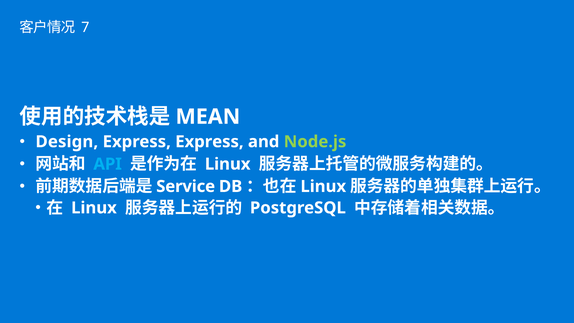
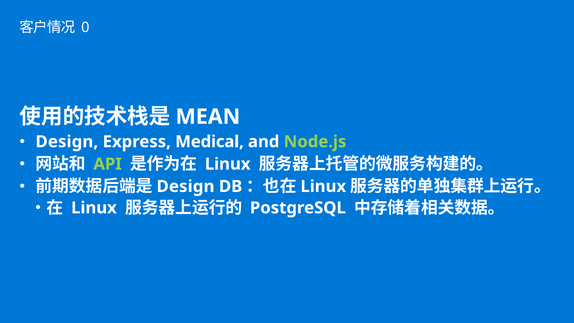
7: 7 -> 0 (85, 28)
Express Express: Express -> Medical (209, 142)
API colour: light blue -> light green (108, 164)
Service: Service -> Design (185, 186)
